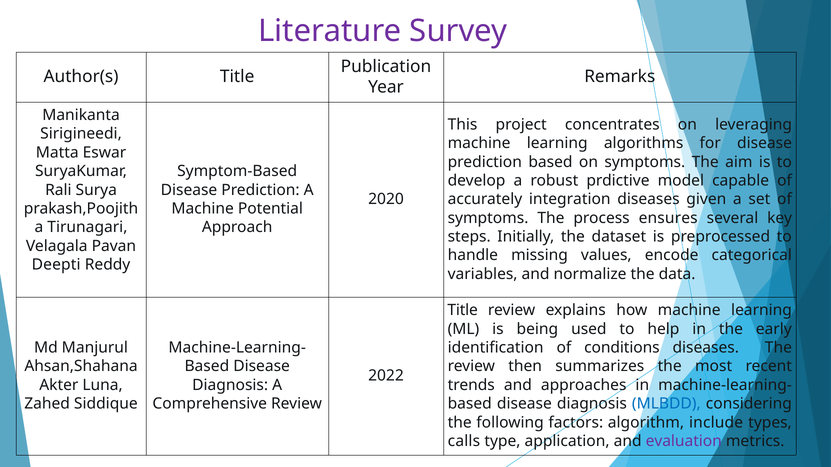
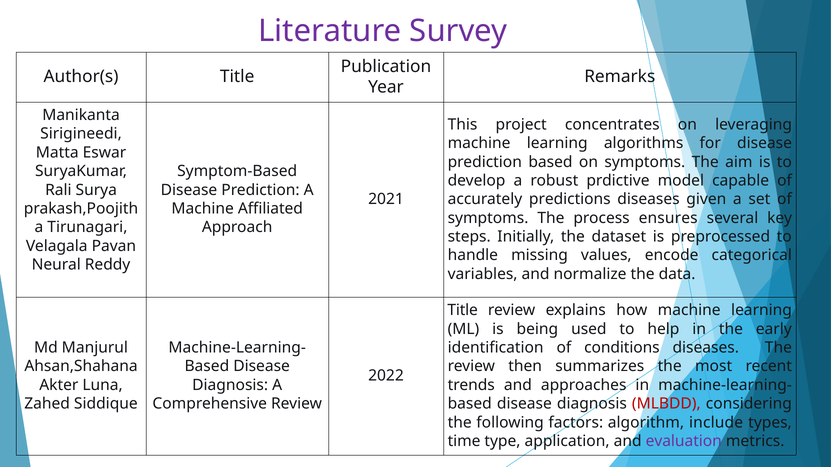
2020: 2020 -> 2021 (386, 199)
integration: integration -> predictions (570, 199)
Potential: Potential -> Affiliated (270, 209)
Deepti: Deepti -> Neural (56, 265)
MLBDD colour: blue -> red (666, 404)
calls: calls -> time (464, 441)
